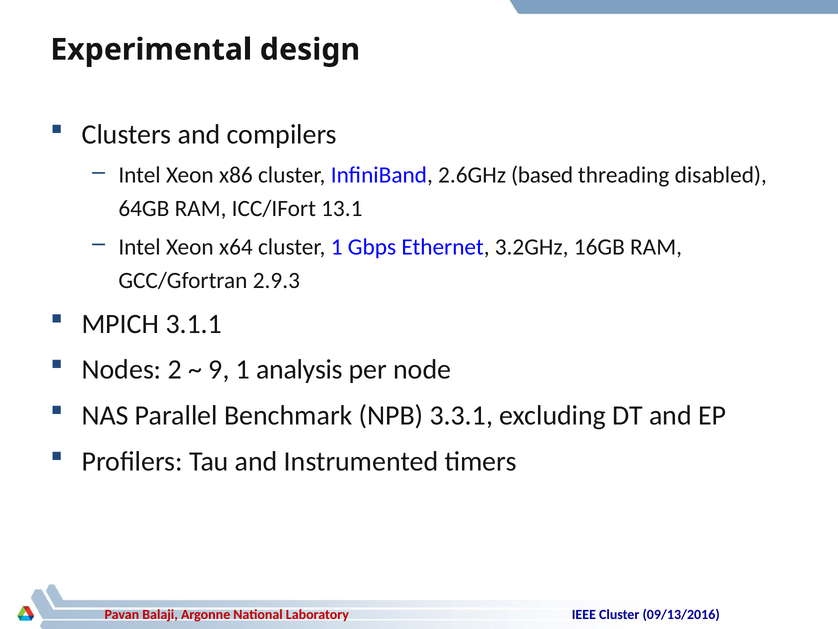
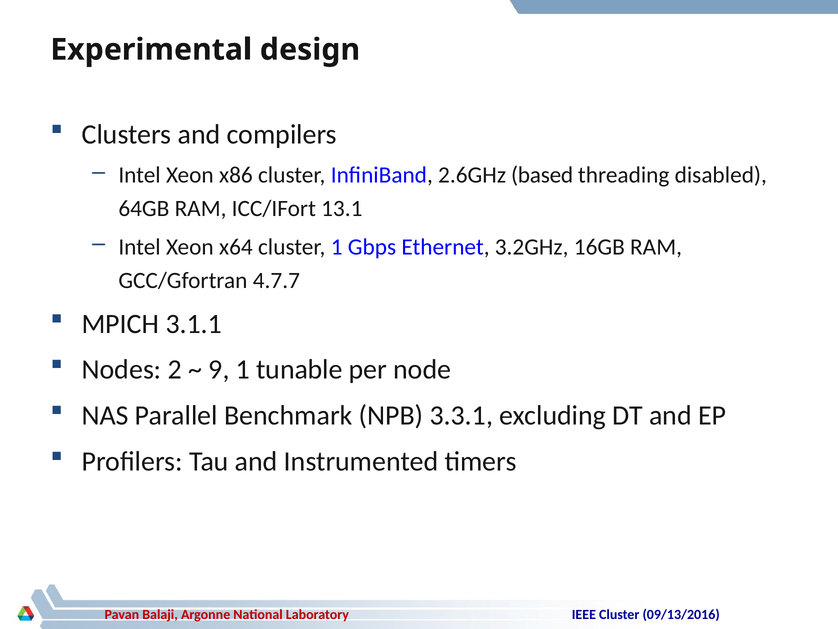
2.9.3: 2.9.3 -> 4.7.7 (276, 280)
analysis: analysis -> tunable (299, 369)
